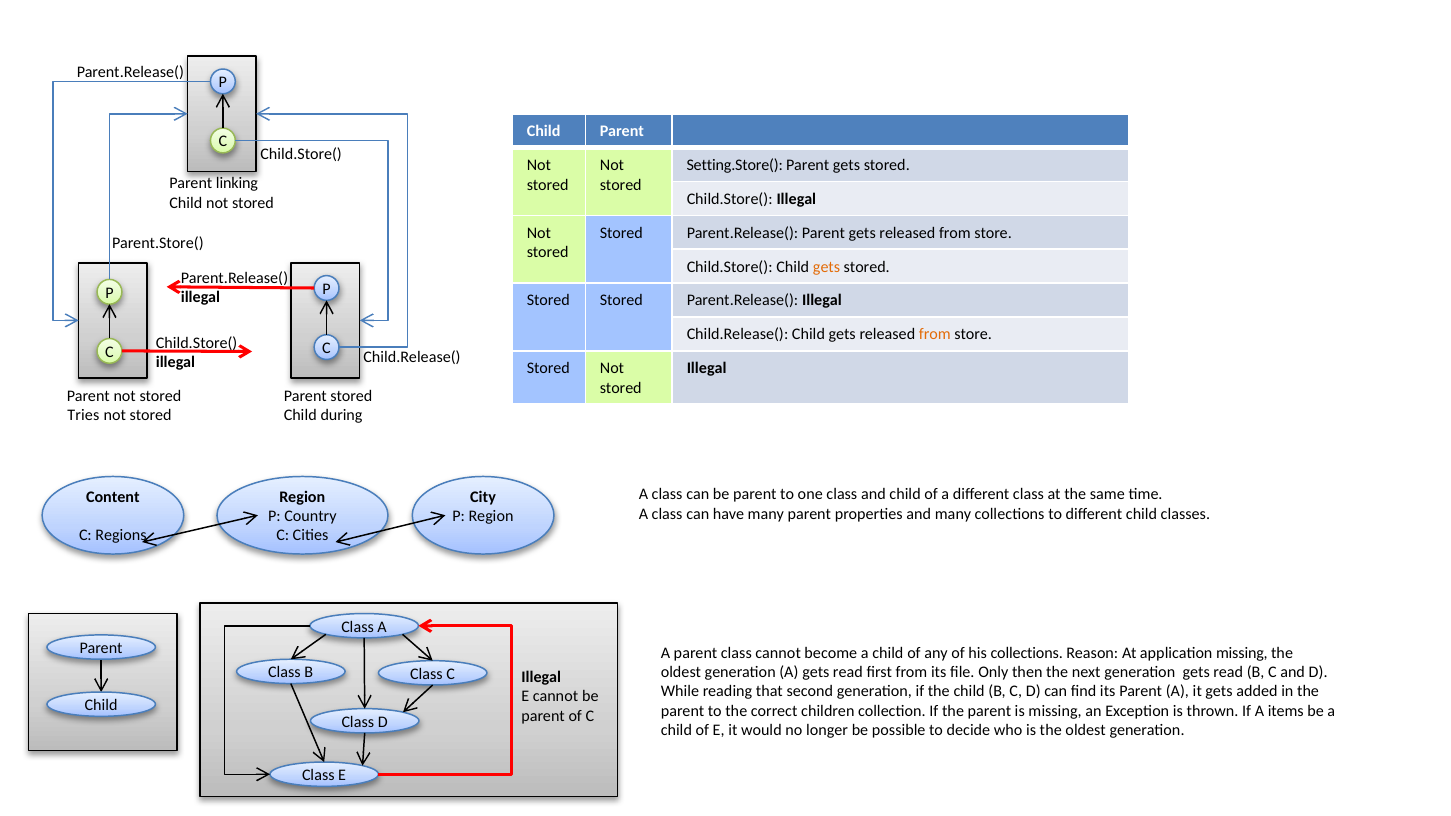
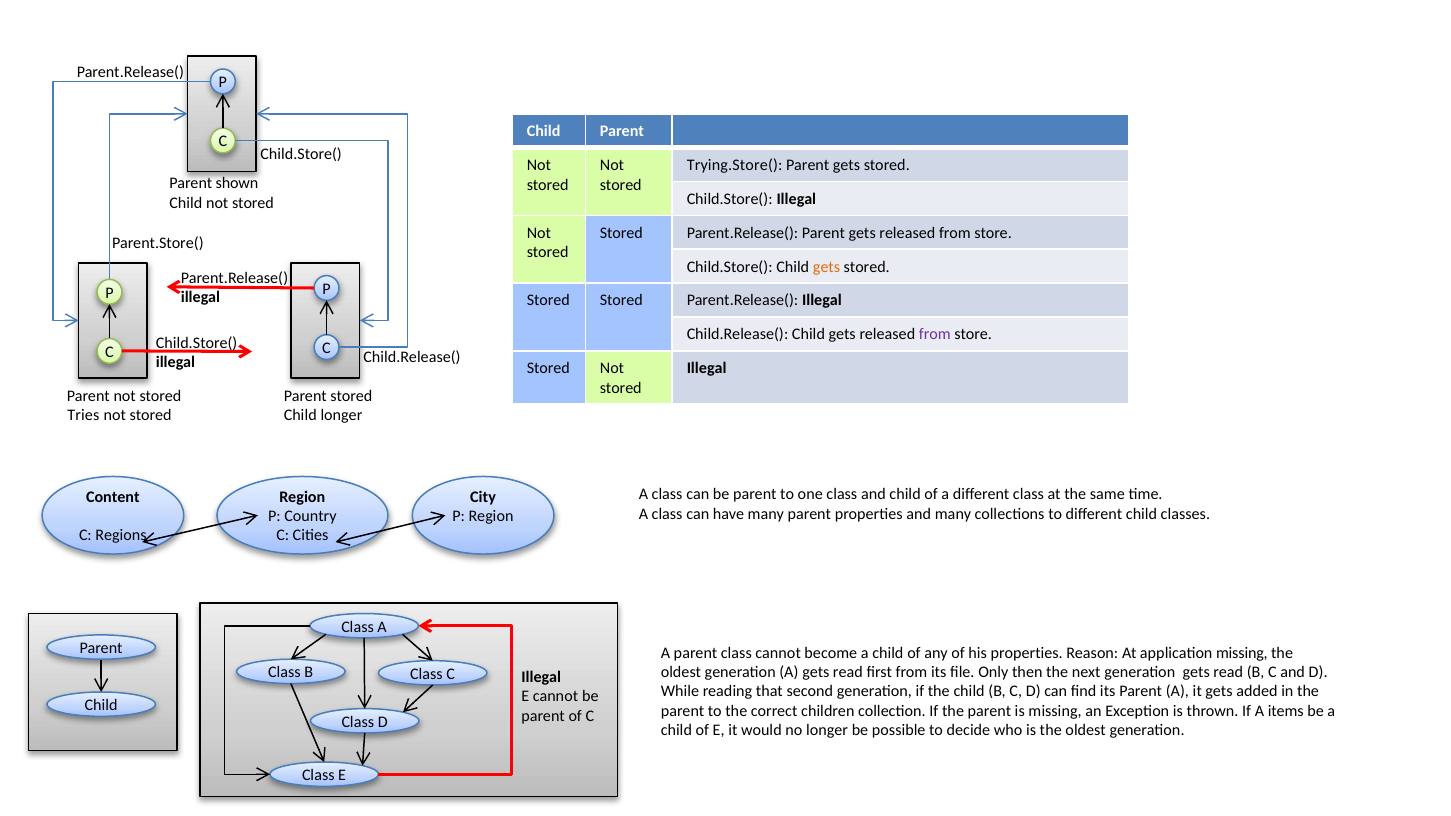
Setting.Store(: Setting.Store( -> Trying.Store( (735, 165)
linking: linking -> shown (237, 184)
from colour: orange -> purple (935, 335)
Child during: during -> longer (341, 416)
his collections: collections -> properties (1027, 653)
